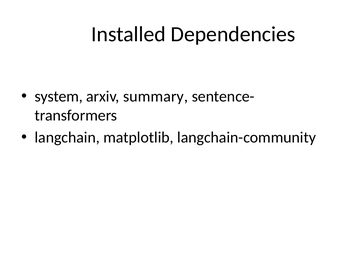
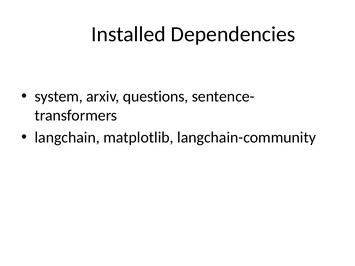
summary: summary -> questions (156, 97)
